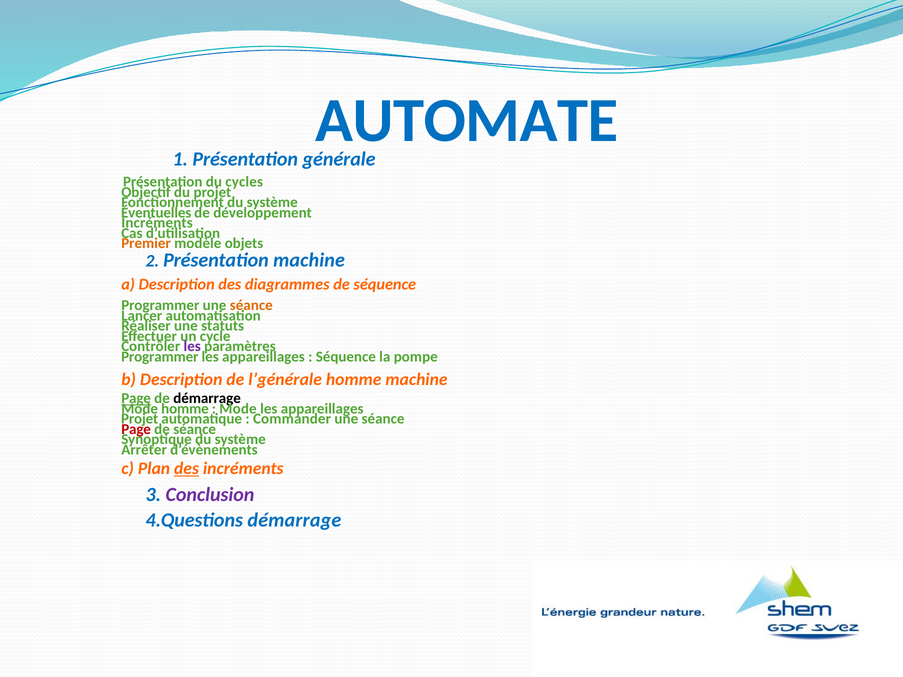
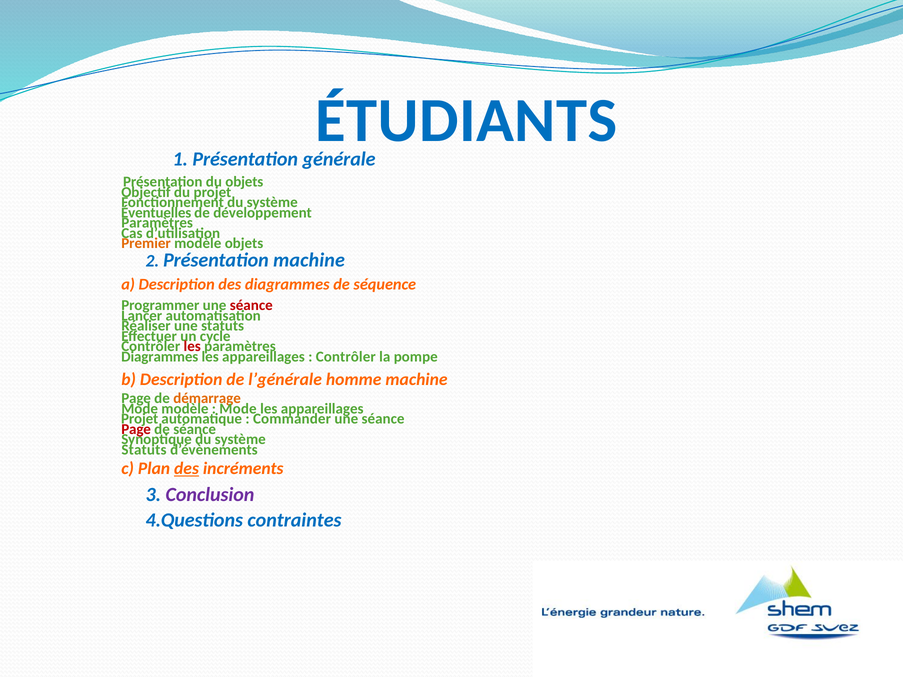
AUTOMATE: AUTOMATE -> ÉTUDIANTS (466, 121)
du cycles: cycles -> objets (244, 182)
Incréments: Incréments -> Paramètres (157, 223)
séance colour: orange -> red (251, 306)
les colour: purple -> red (192, 347)
Programmer: Programmer -> Diagrammes (160, 357)
Séquence: Séquence -> Contrôler (346, 357)
Page underline: present -> none (136, 399)
démarrage colour: black -> orange (207, 399)
Mode homme: homme -> modèle (185, 409)
Arrêter: Arrêter -> Statuts (144, 450)
4.Questions démarrage: démarrage -> contraintes (294, 520)
